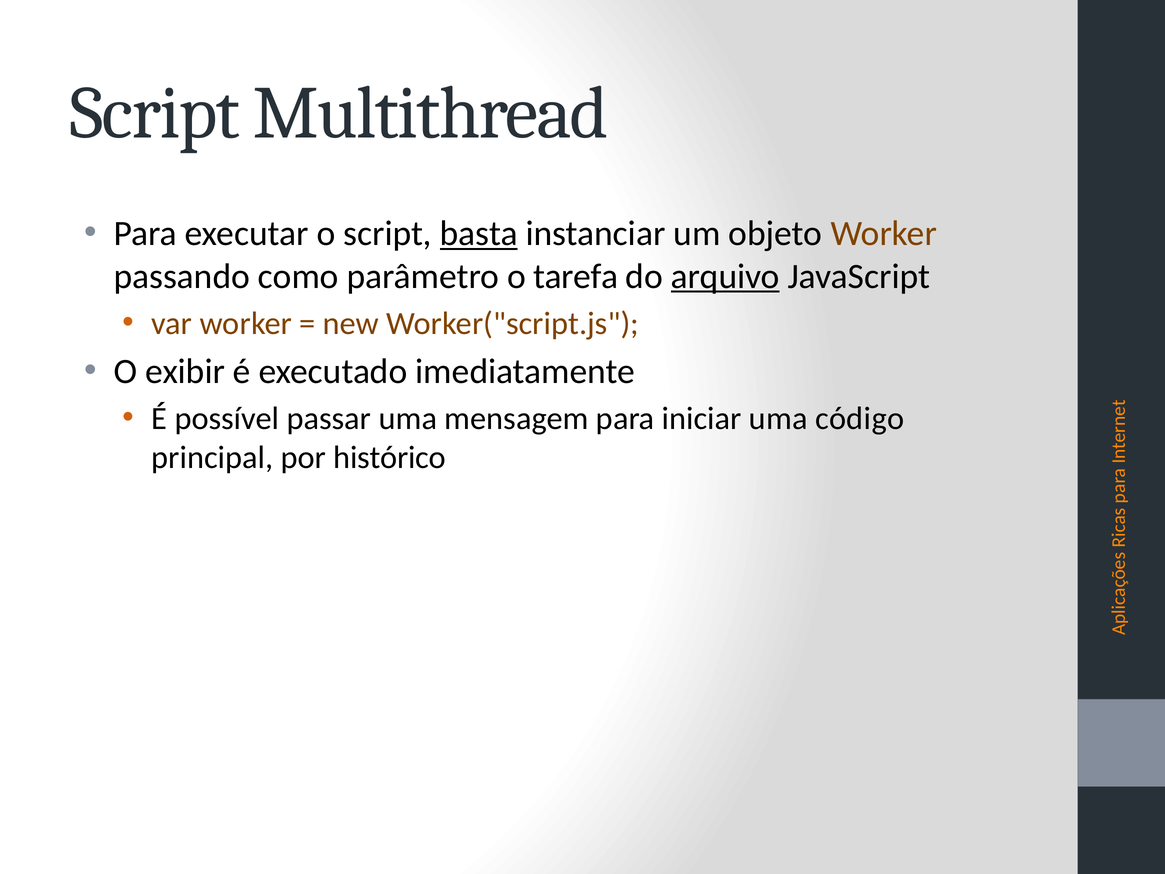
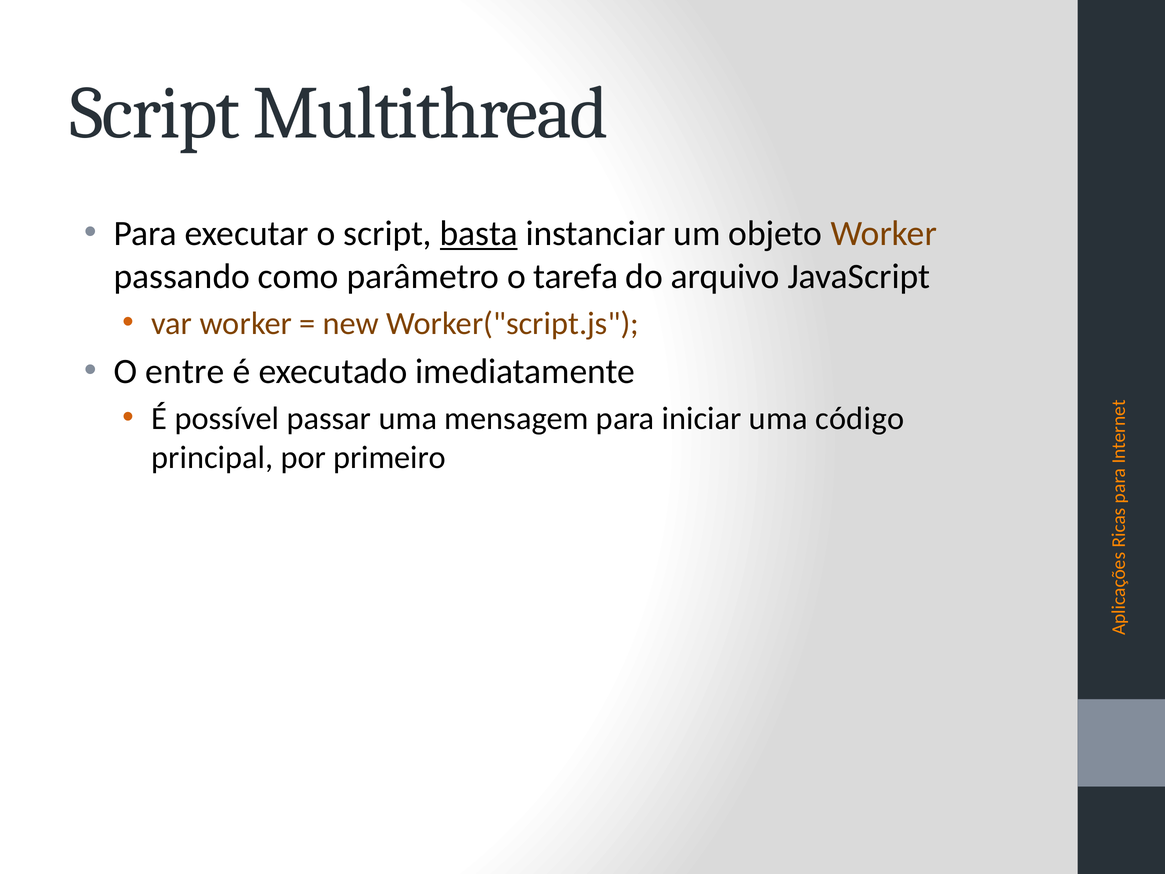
arquivo underline: present -> none (725, 276)
exibir: exibir -> entre (185, 371)
histórico: histórico -> primeiro (390, 457)
